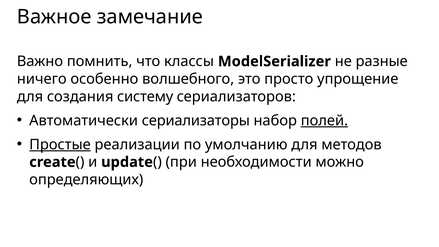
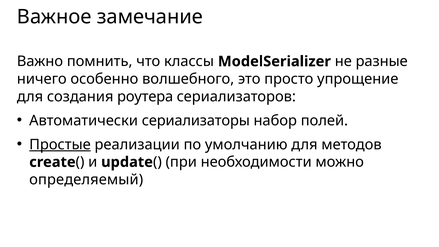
систему: систему -> роутера (145, 97)
полей underline: present -> none (324, 121)
определяющих: определяющих -> определяемый (86, 180)
